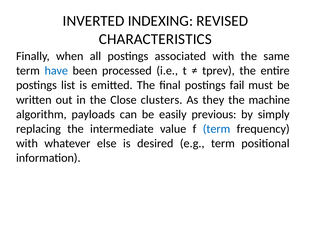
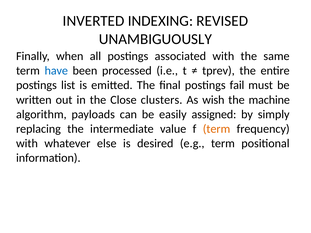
CHARACTERISTICS: CHARACTERISTICS -> UNAMBIGUOUSLY (155, 39)
they: they -> wish (213, 100)
previous: previous -> assigned (214, 114)
term colour: blue -> orange (217, 129)
